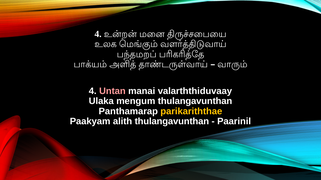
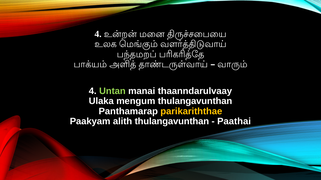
Untan colour: pink -> light green (112, 91)
valarththiduvaay: valarththiduvaay -> thaanndarulvaay (195, 91)
Paarinil: Paarinil -> Paathai (234, 122)
